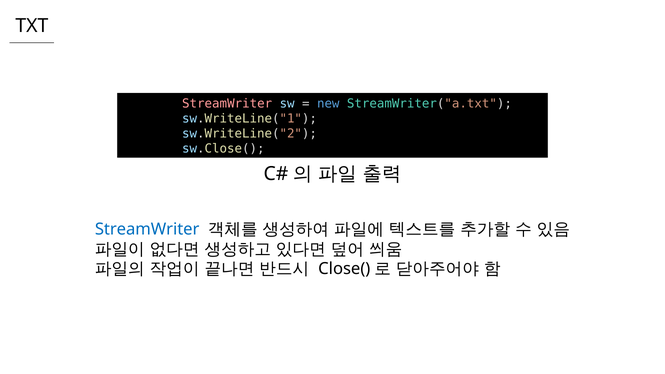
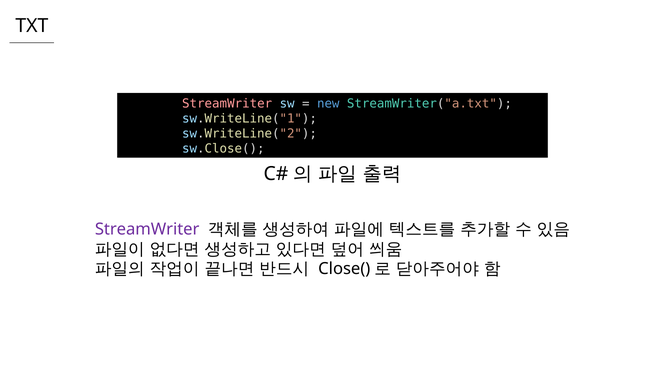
StreamWriter colour: blue -> purple (147, 229)
